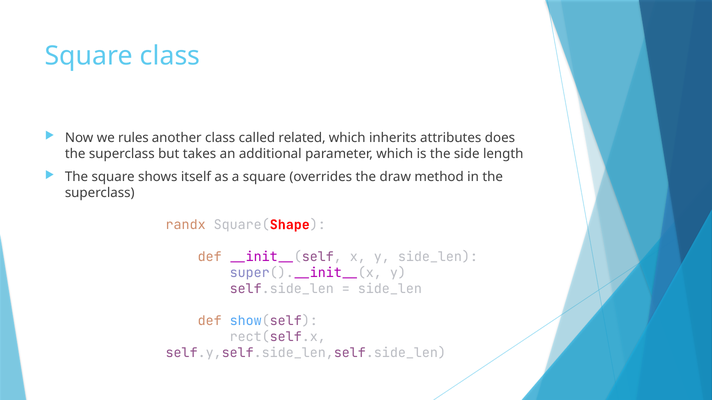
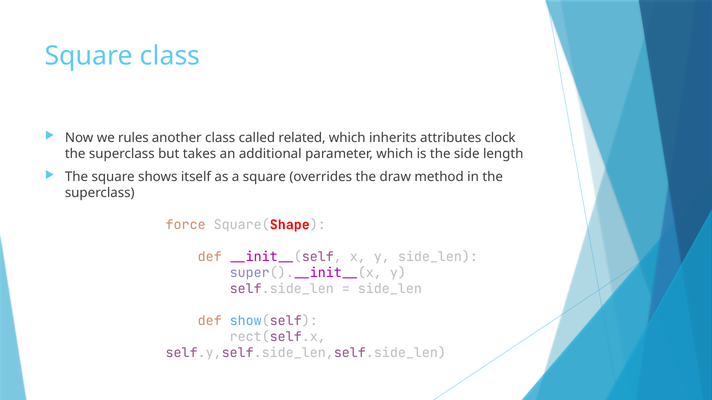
does: does -> clock (500, 138)
randx: randx -> force (186, 225)
